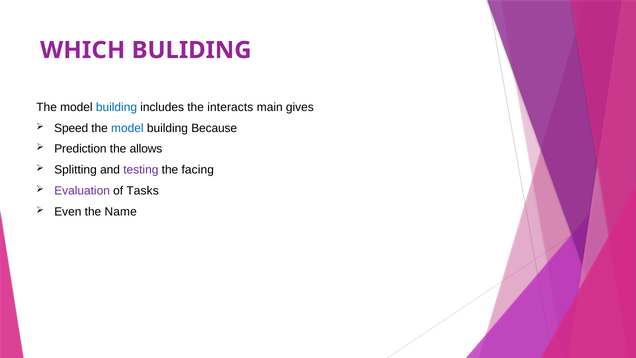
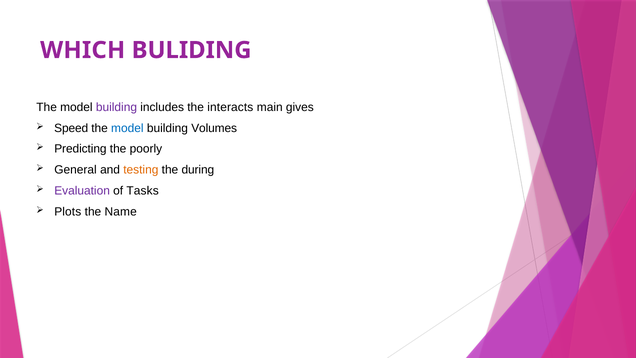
building colour: blue -> purple (116, 107)
Because: Because -> Volumes (214, 128)
Prediction: Prediction -> Predicting (80, 149)
allows: allows -> poorly (146, 149)
Splitting: Splitting -> General (76, 170)
testing colour: purple -> orange (141, 170)
facing: facing -> during (198, 170)
Even: Even -> Plots (68, 212)
